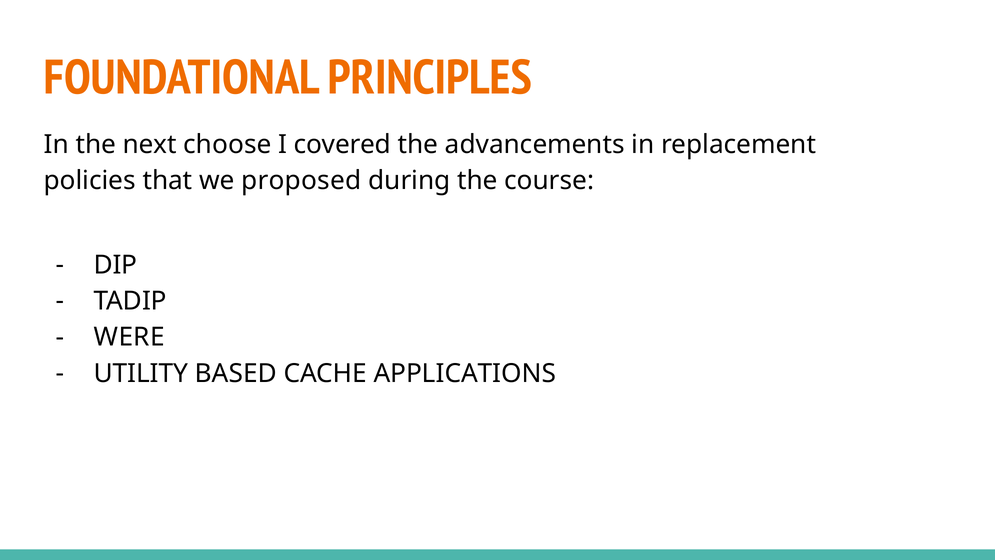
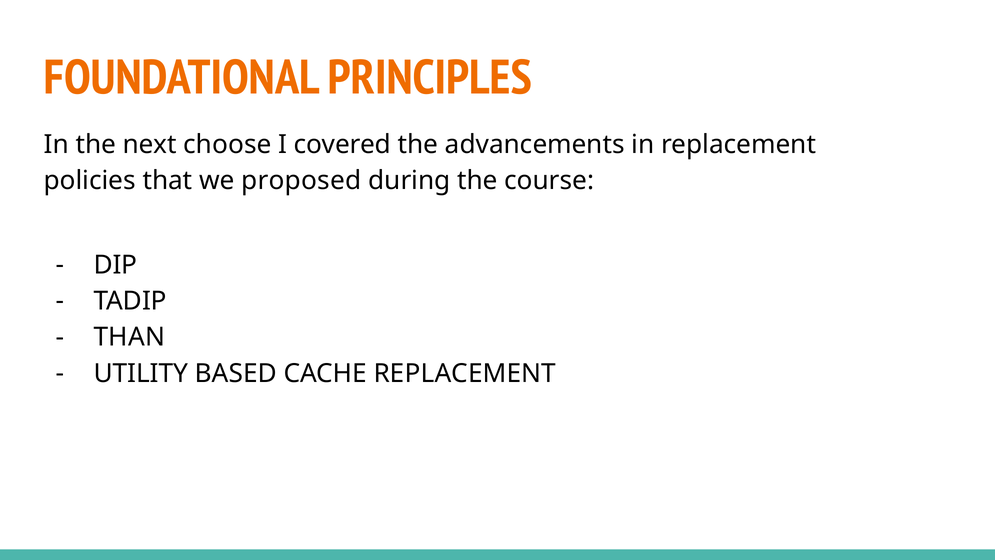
WERE: WERE -> THAN (129, 337)
CACHE APPLICATIONS: APPLICATIONS -> REPLACEMENT (465, 373)
